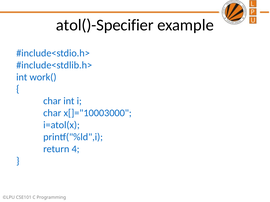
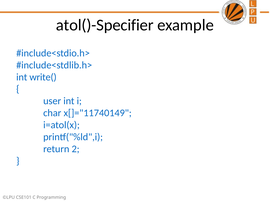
work(: work( -> write( (43, 77)
char: char -> user (52, 101)
x[]="10003000: x[]="10003000 -> x[]="11740149 (98, 113)
4: 4 -> 2 (76, 149)
